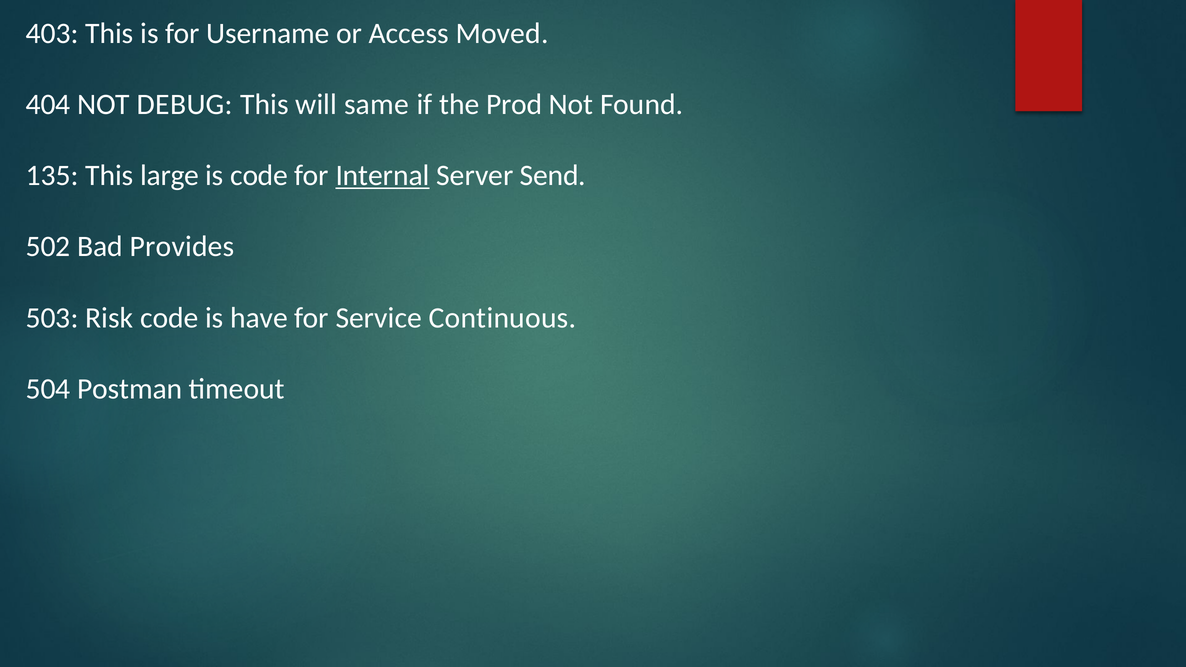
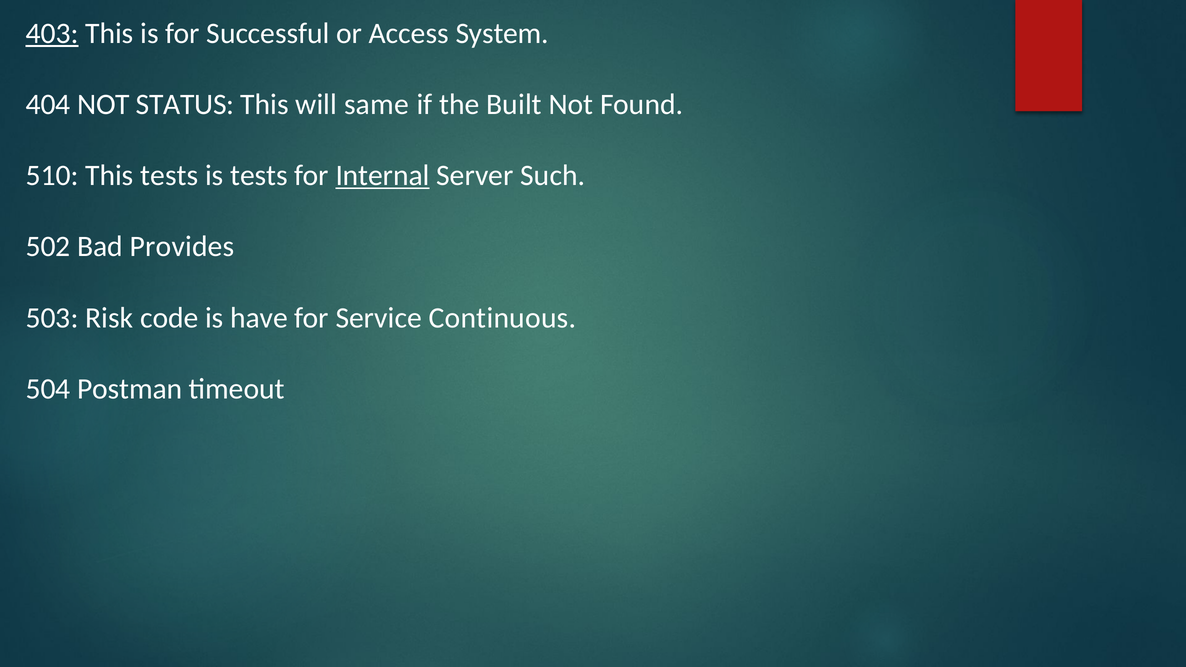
403 underline: none -> present (52, 33)
Username: Username -> Successful (268, 33)
Moved: Moved -> System (502, 33)
DEBUG: DEBUG -> STATUS (185, 104)
Prod: Prod -> Built (514, 104)
135: 135 -> 510 (52, 176)
This large: large -> tests (169, 176)
is code: code -> tests (259, 176)
Send: Send -> Such (553, 176)
